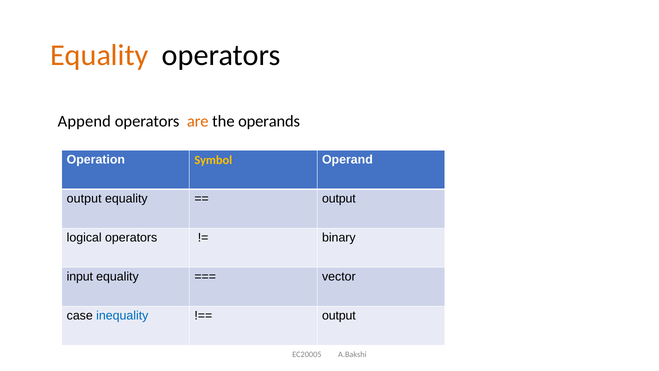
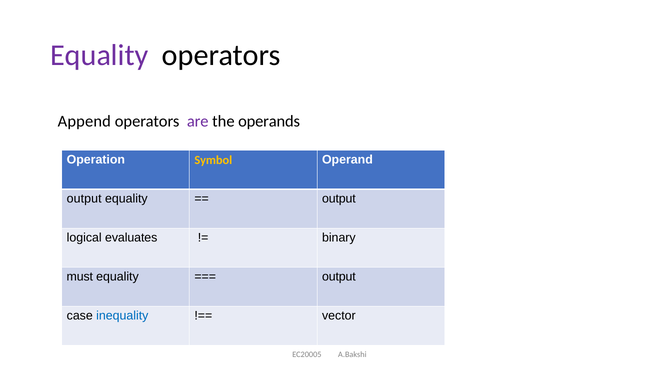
Equality colour: orange -> purple (99, 55)
are colour: orange -> purple (198, 121)
logical operators: operators -> evaluates (131, 238)
input: input -> must (80, 277)
vector: vector -> output (339, 277)
output: output -> vector (339, 316)
